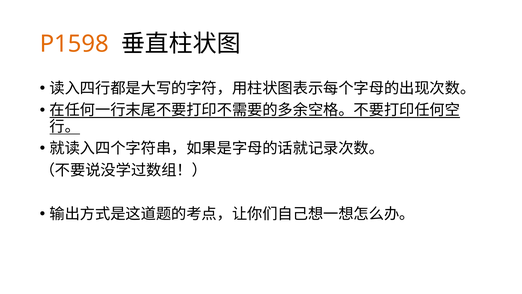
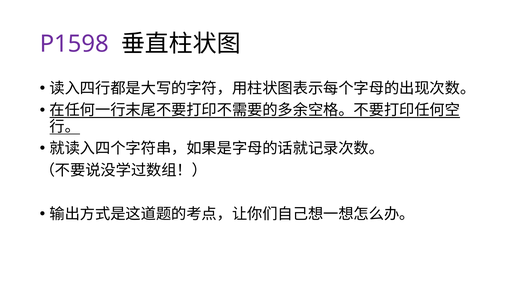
P1598 colour: orange -> purple (74, 44)
